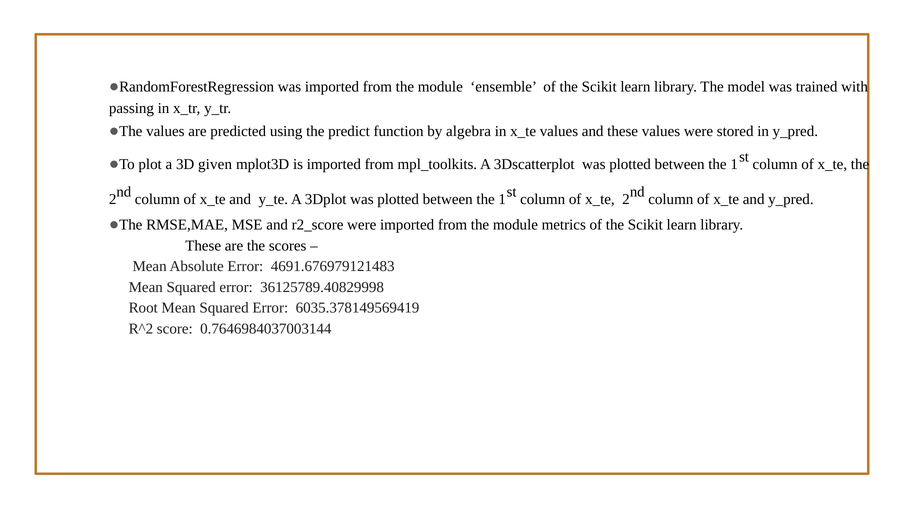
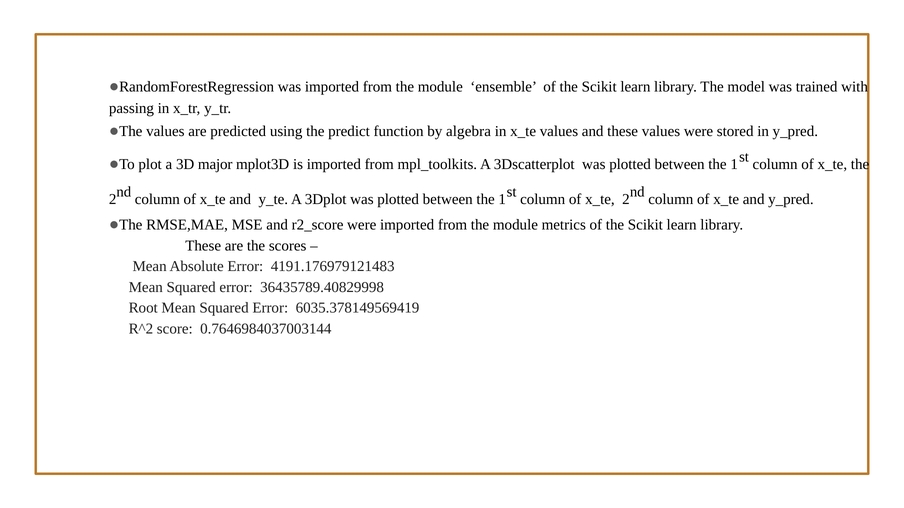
given: given -> major (215, 165)
4691.676979121483: 4691.676979121483 -> 4191.176979121483 (333, 267)
36125789.40829998: 36125789.40829998 -> 36435789.40829998 (322, 287)
